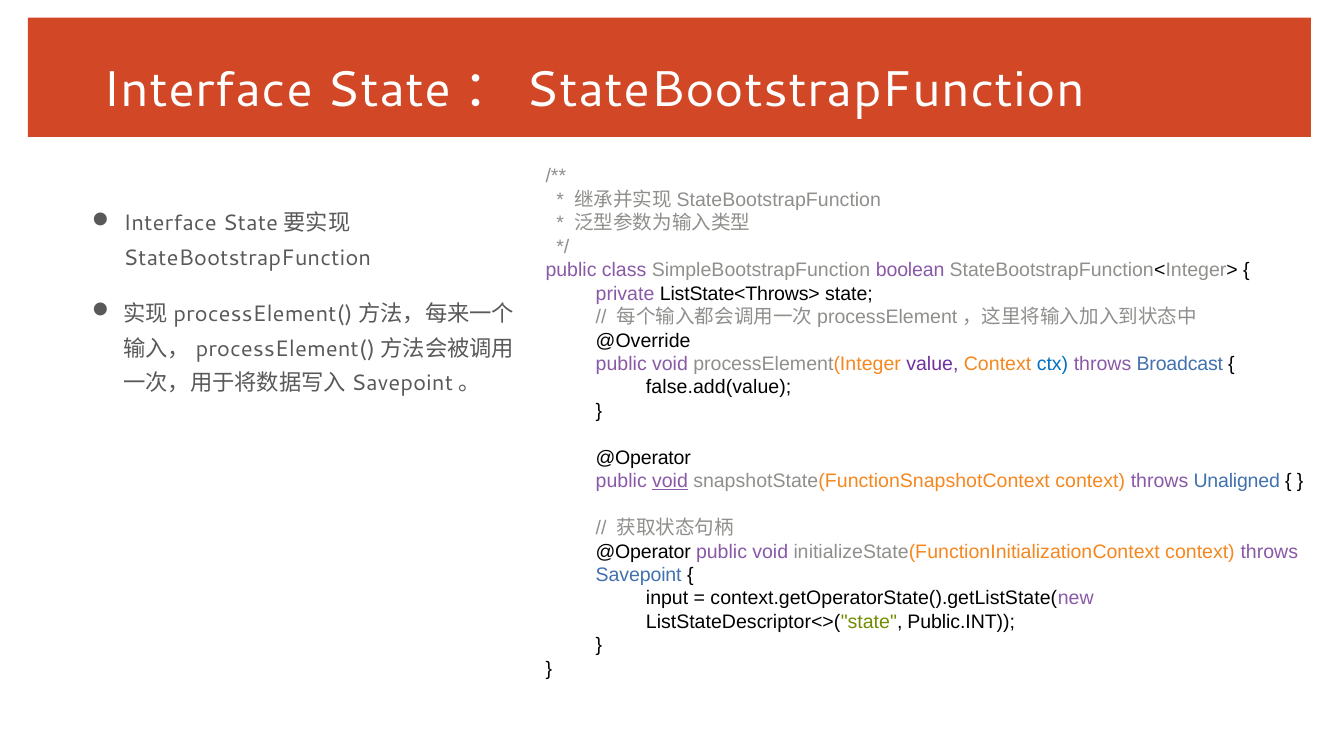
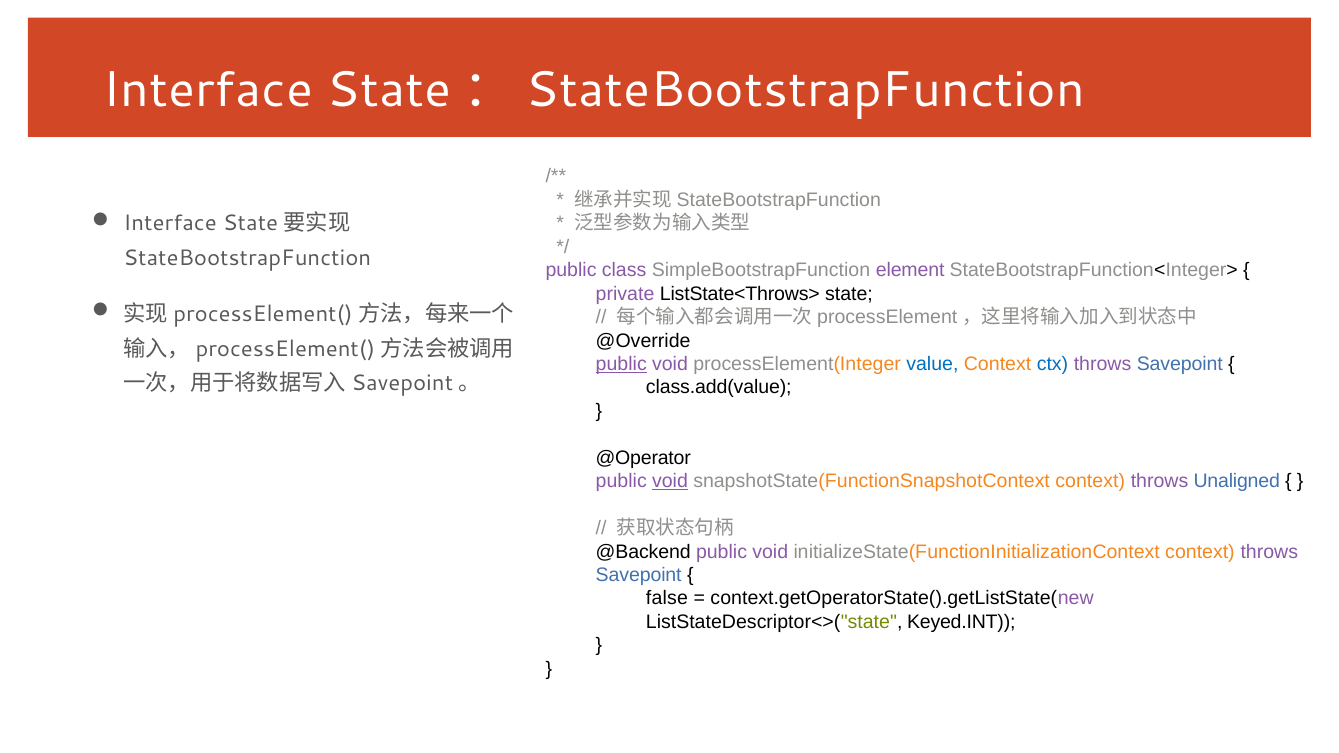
boolean: boolean -> element (910, 270)
public underline: none -> present (621, 364)
value colour: purple -> blue (932, 364)
Broadcast: Broadcast -> Savepoint (1180, 364)
false.add(value: false.add(value -> class.add(value (719, 388)
@Operator: @Operator -> @Backend (643, 552)
input: input -> false (667, 599)
Public.INT: Public.INT -> Keyed.INT (961, 622)
